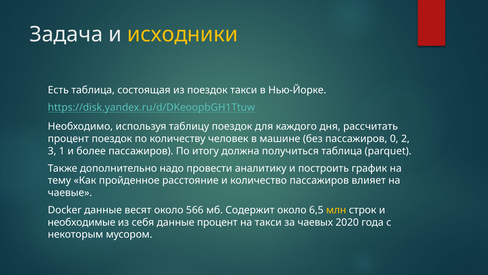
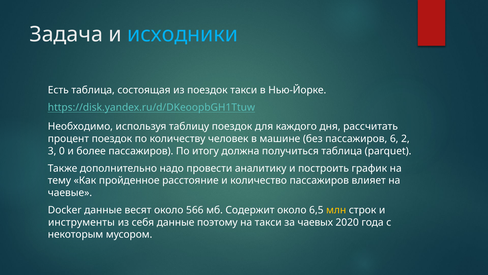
исходники colour: yellow -> light blue (183, 34)
0: 0 -> 6 (394, 138)
1: 1 -> 0 (62, 151)
необходимые: необходимые -> инструменты (81, 222)
данные процент: процент -> поэтому (217, 222)
